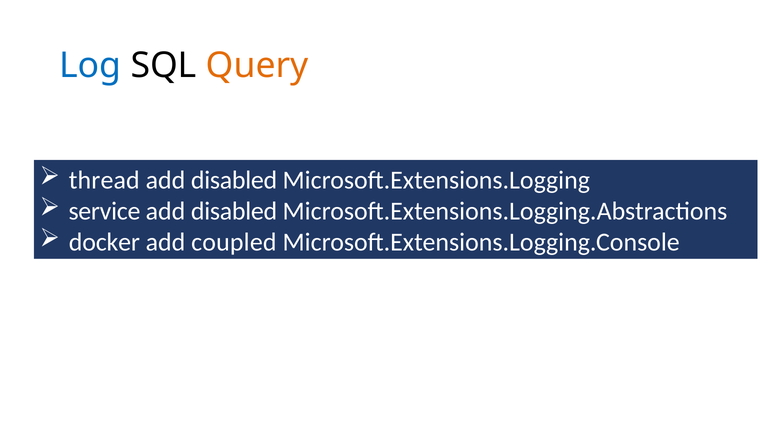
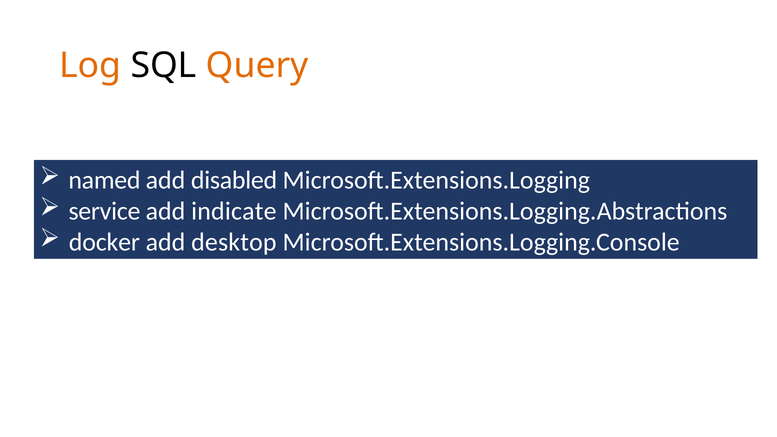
Log colour: blue -> orange (90, 65)
thread: thread -> named (104, 180)
disabled: disabled -> indicate (234, 211)
coupled: coupled -> desktop (234, 242)
